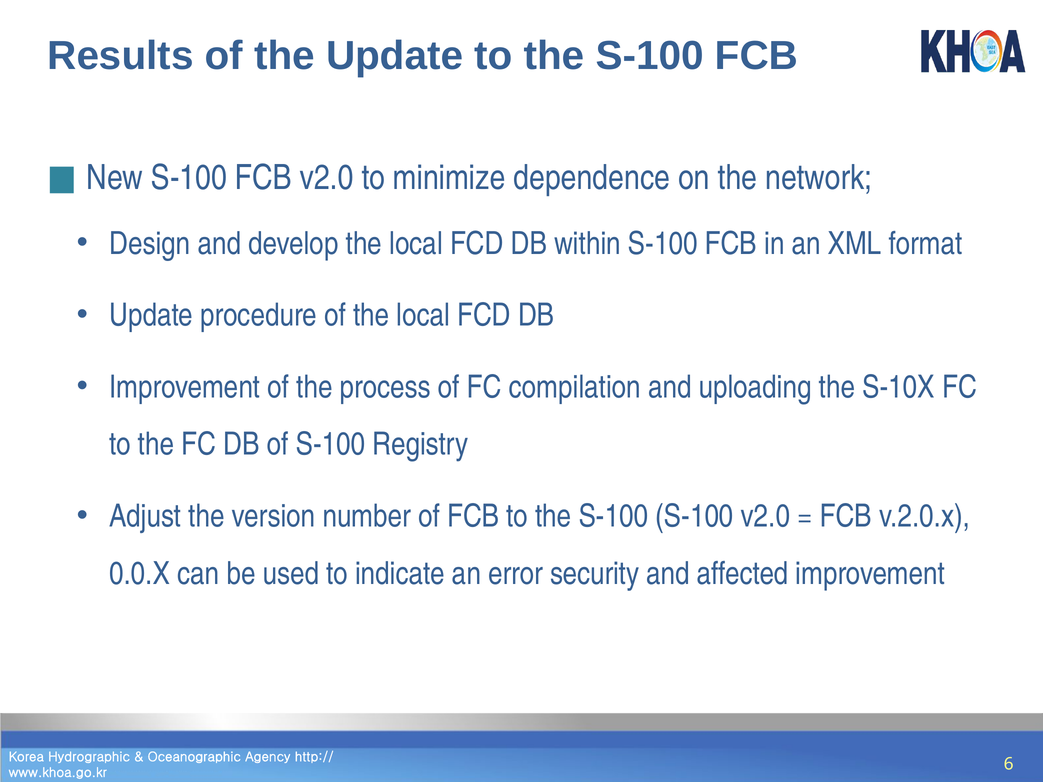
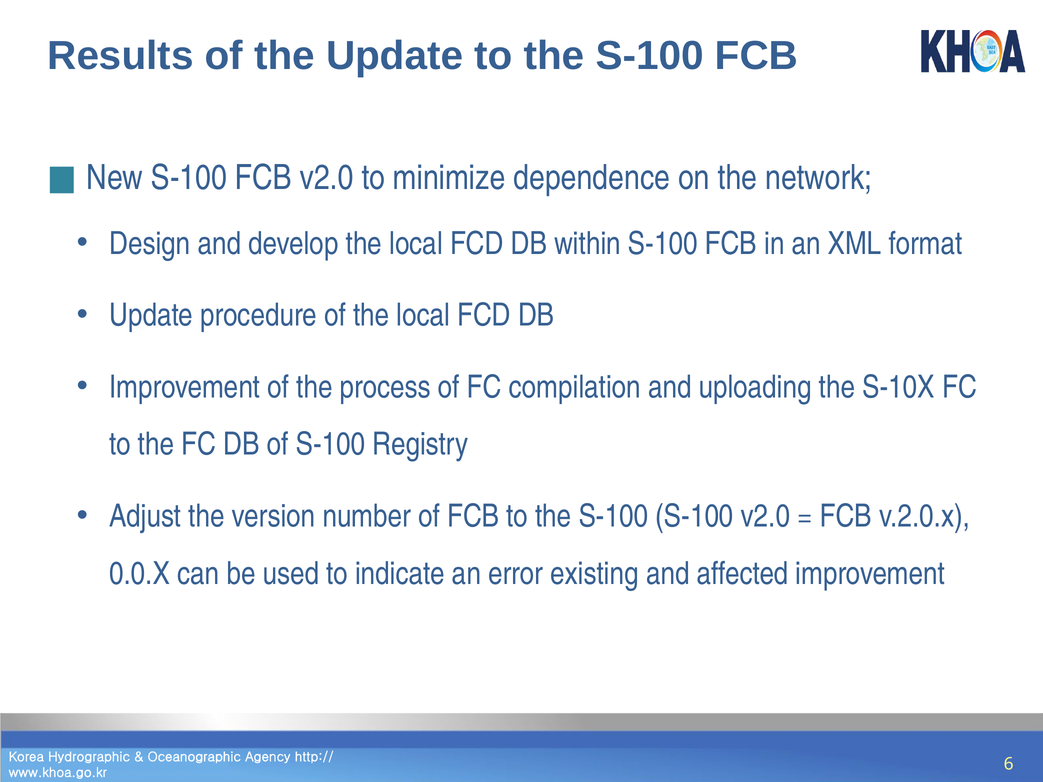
security: security -> existing (594, 574)
